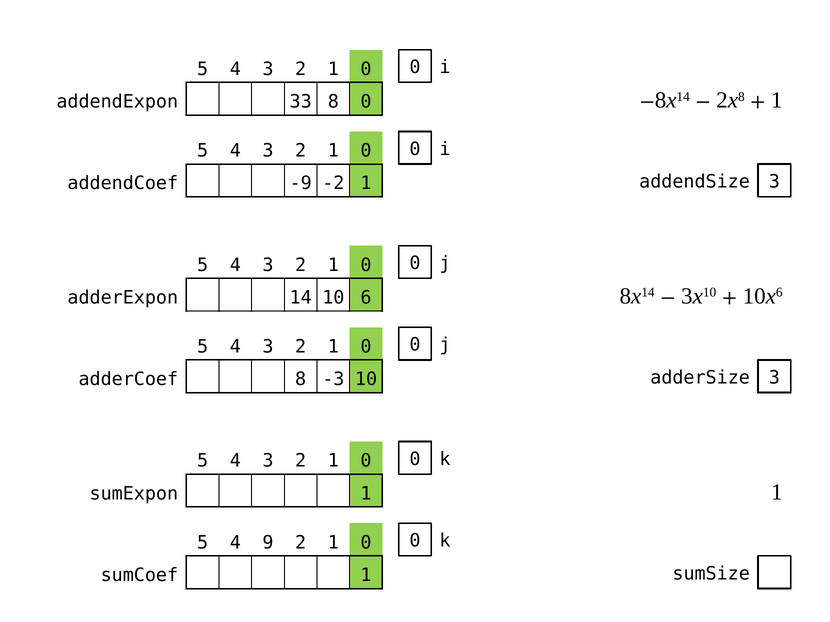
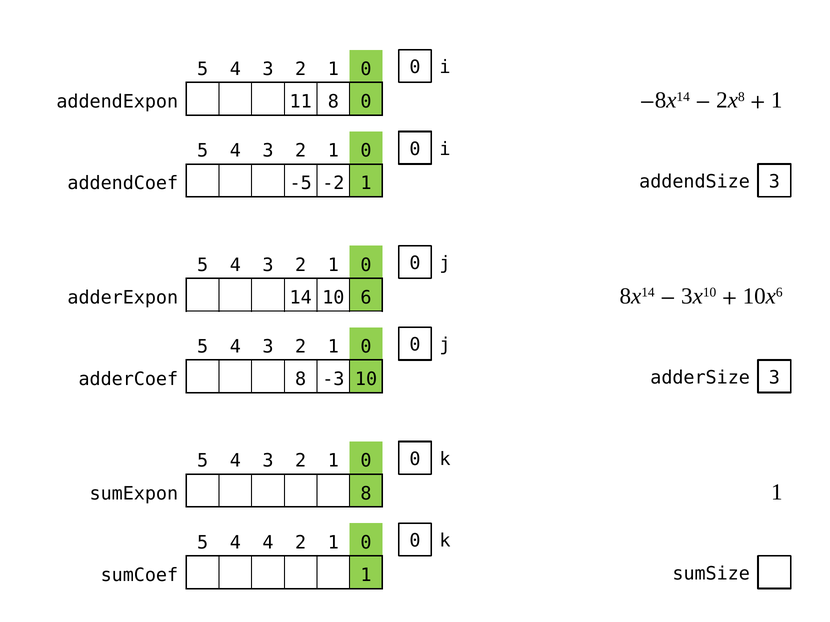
33: 33 -> 11 (301, 102)
-9: -9 -> -5 (301, 183)
sumExpon 1: 1 -> 8 (366, 494)
4 9: 9 -> 4 (268, 543)
